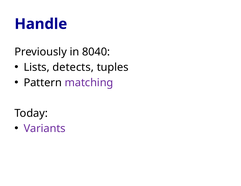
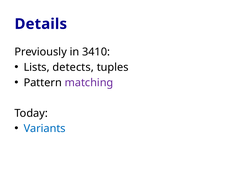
Handle: Handle -> Details (41, 24)
8040: 8040 -> 3410 (96, 52)
Variants colour: purple -> blue (45, 129)
